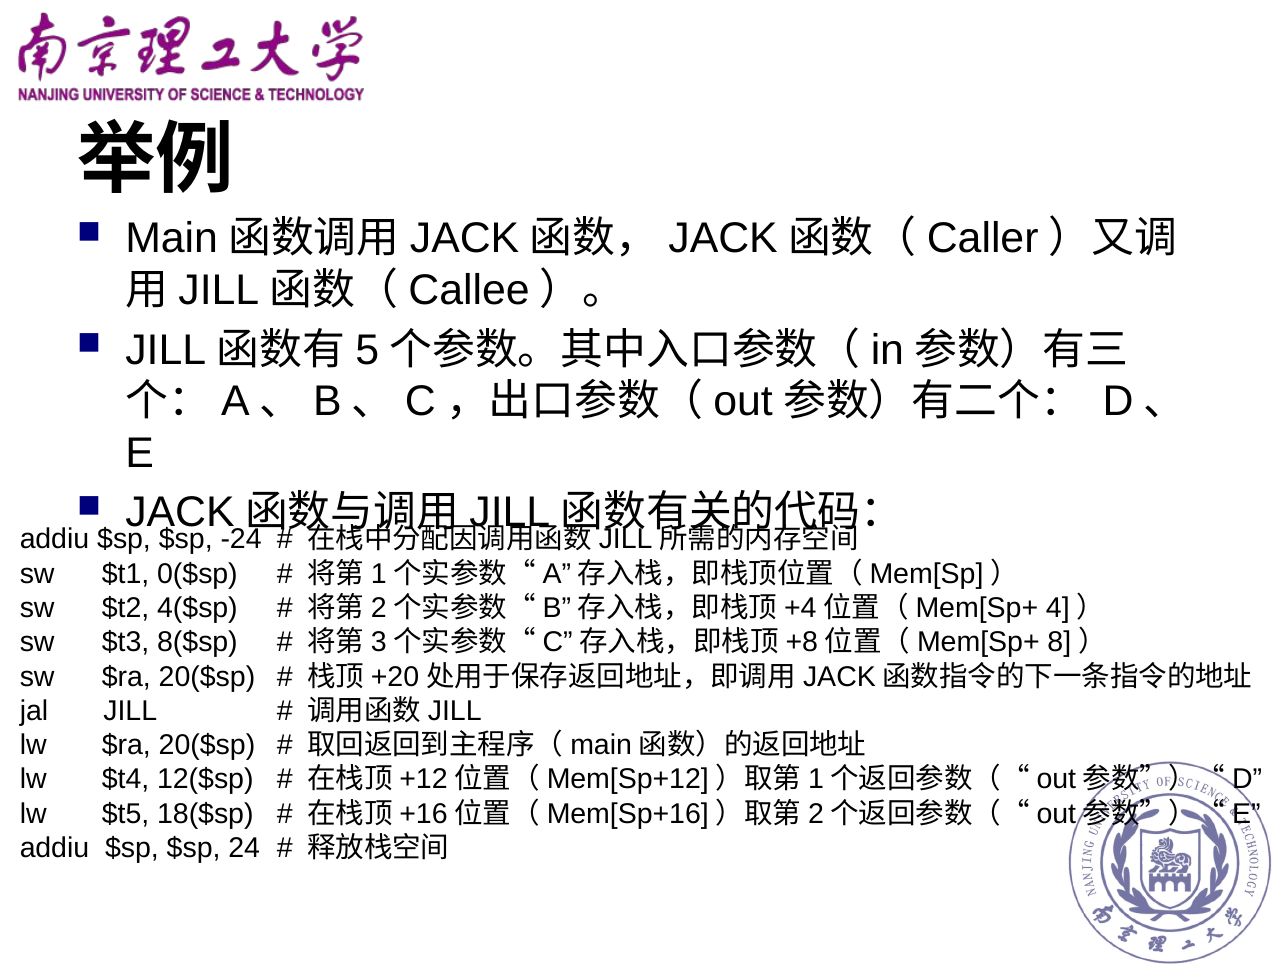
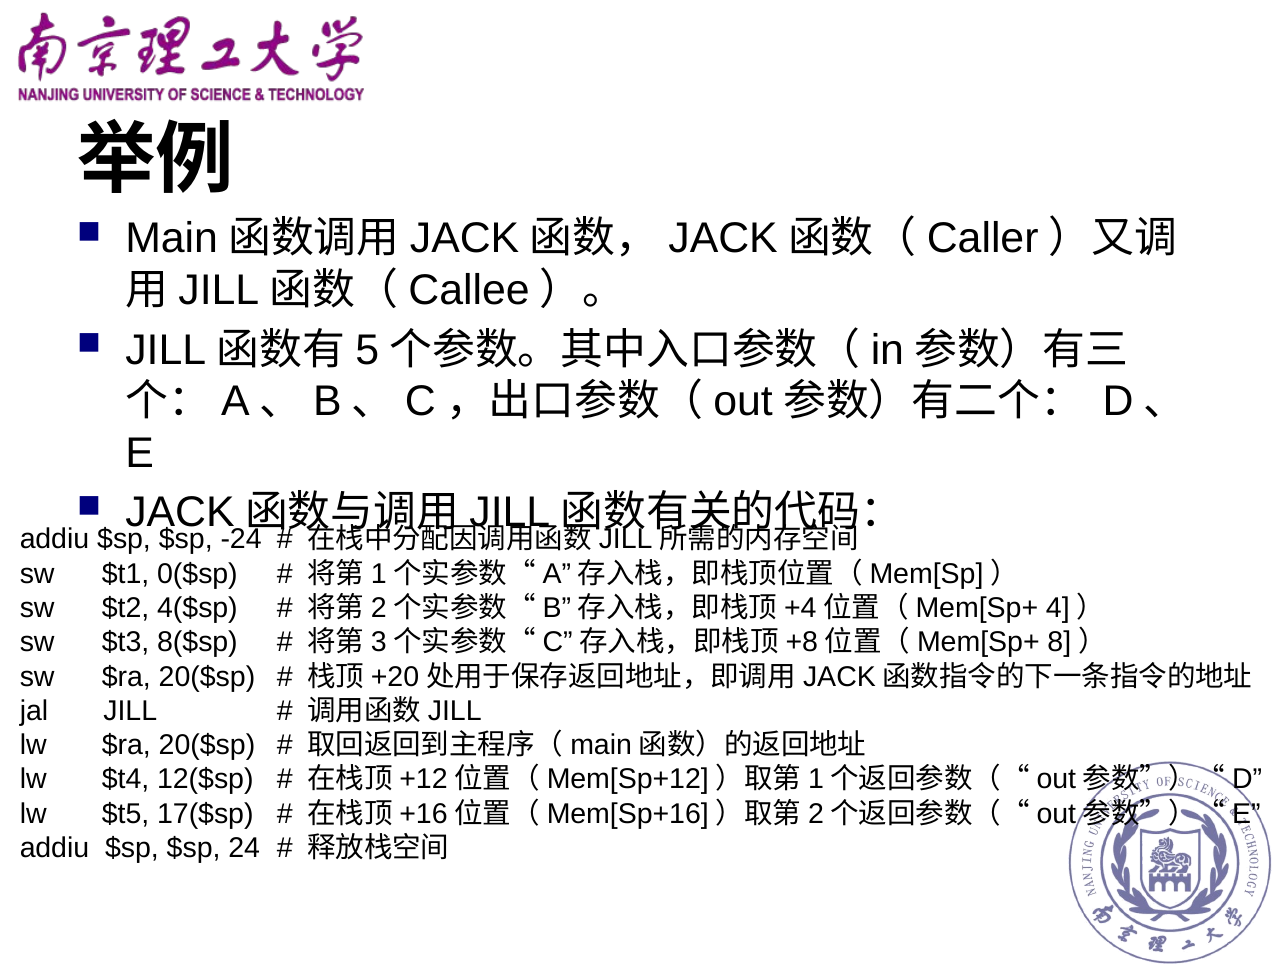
18($sp: 18($sp -> 17($sp (205, 813)
